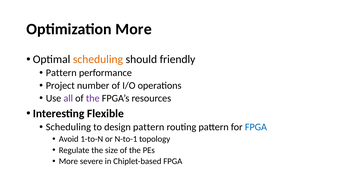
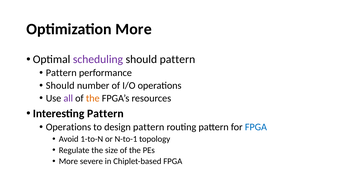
scheduling colour: orange -> purple (98, 59)
should friendly: friendly -> pattern (177, 59)
Project: Project -> Should (60, 85)
the colour: purple -> orange (93, 98)
Interesting Flexible: Flexible -> Pattern (105, 113)
Scheduling: Scheduling -> Operations (68, 127)
